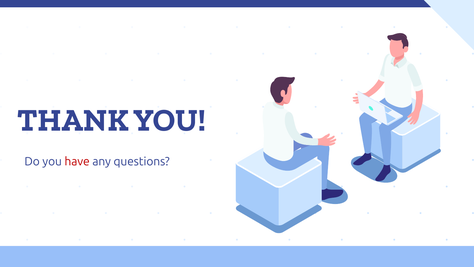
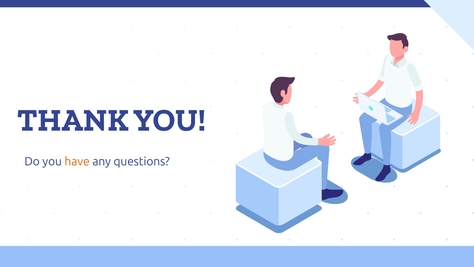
have colour: red -> orange (77, 161)
